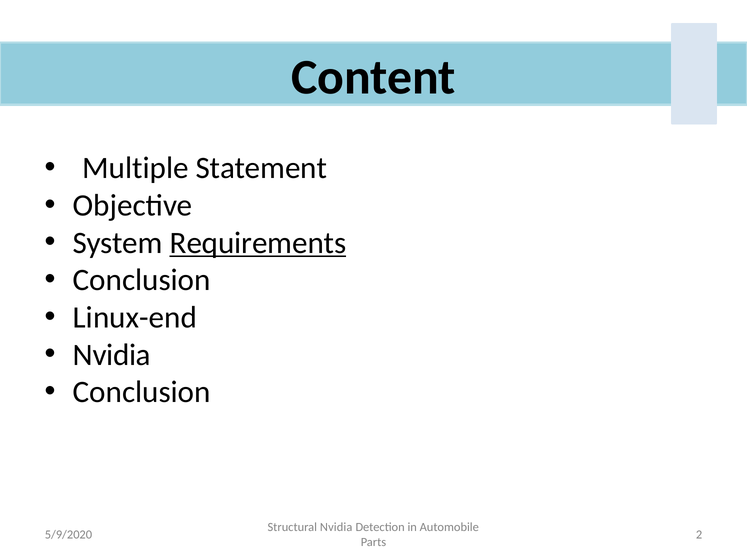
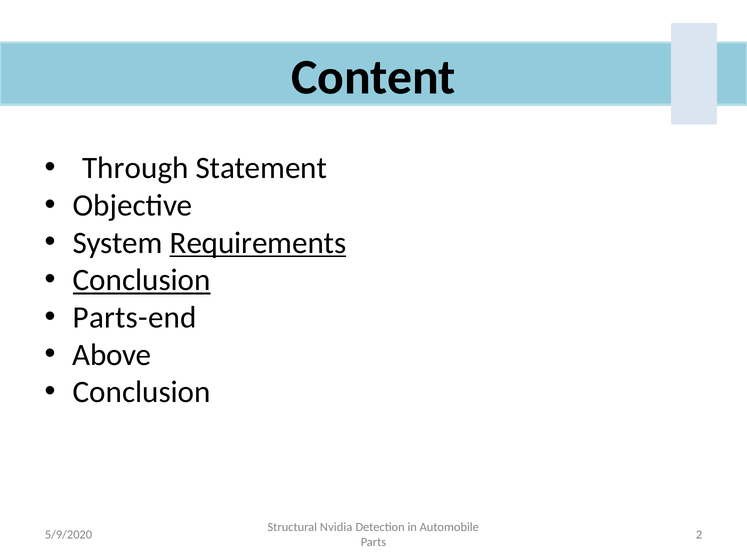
Multiple: Multiple -> Through (135, 168)
Conclusion underline: none -> present (142, 280)
Linux-end: Linux-end -> Parts-end (135, 318)
Nvidia: Nvidia -> Above (112, 355)
